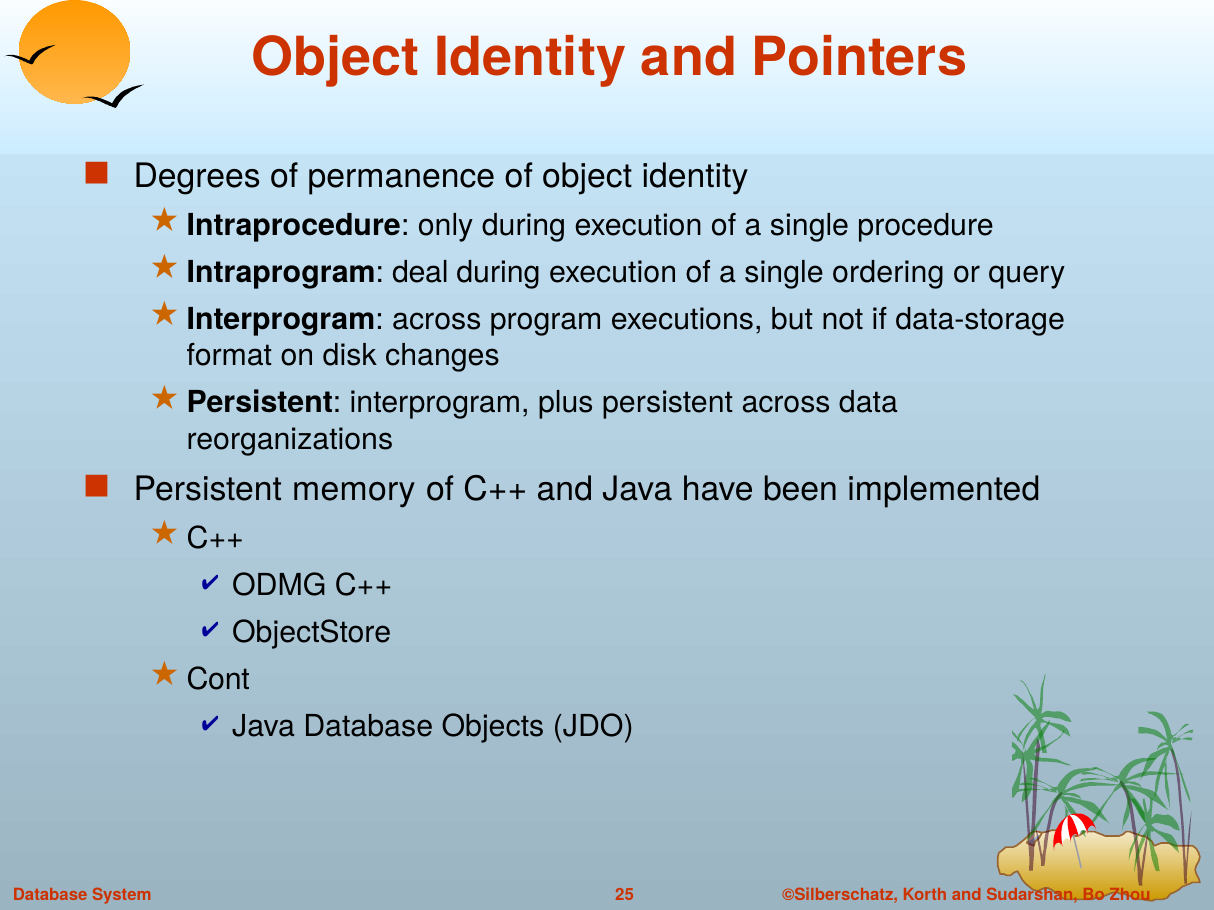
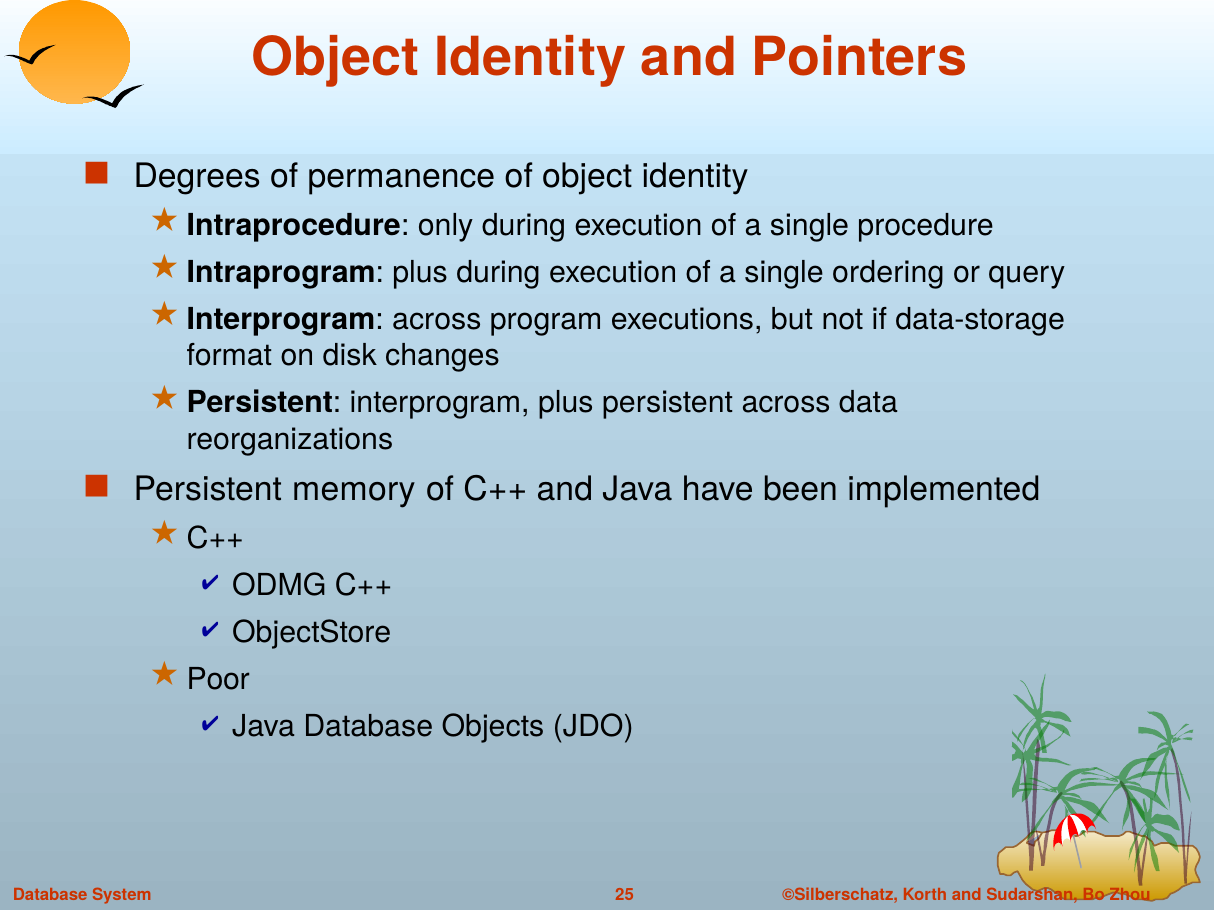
Intraprogram deal: deal -> plus (420, 273)
Cont: Cont -> Poor (218, 680)
